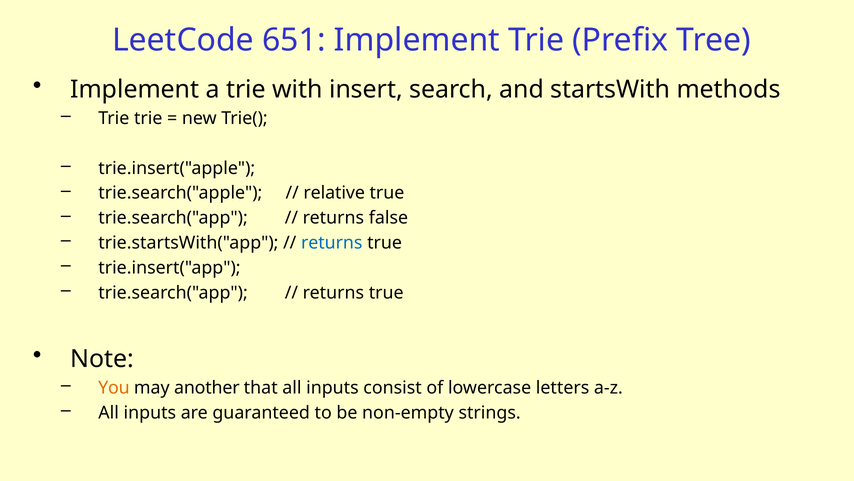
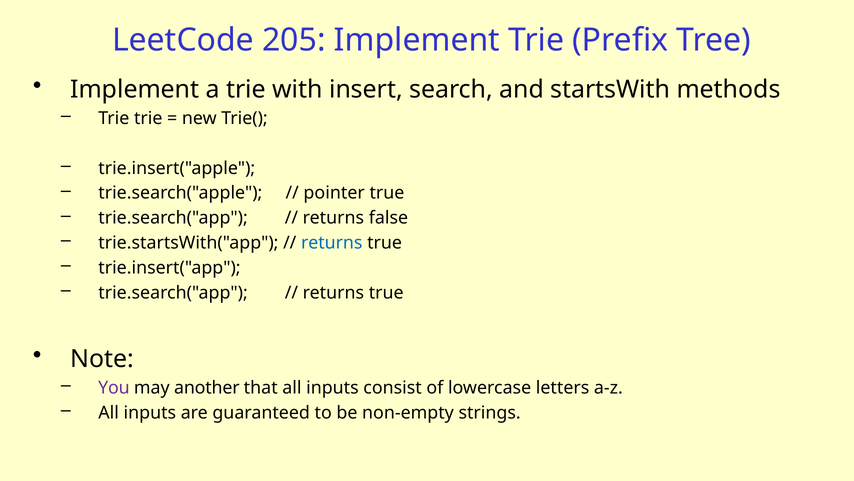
651: 651 -> 205 (294, 40)
relative: relative -> pointer (334, 193)
You colour: orange -> purple (114, 387)
